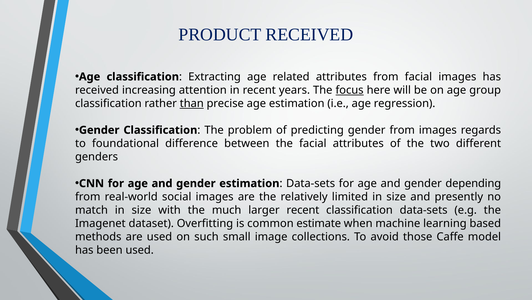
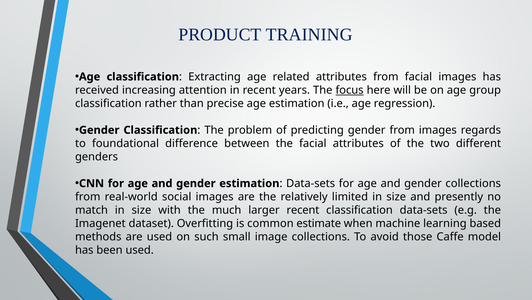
PRODUCT RECEIVED: RECEIVED -> TRAINING (309, 34)
than underline: present -> none (192, 103)
gender depending: depending -> collections (473, 183)
